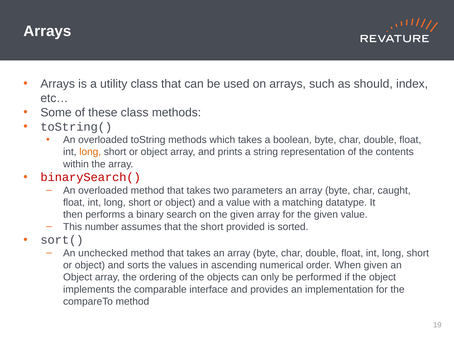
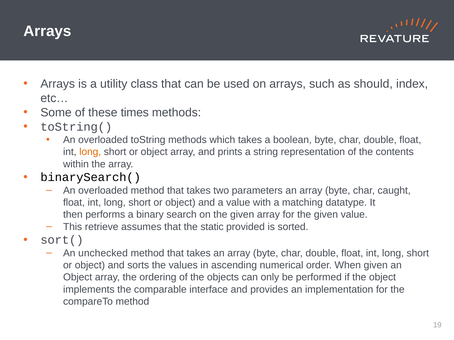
these class: class -> times (135, 113)
binarySearch( colour: red -> black (91, 178)
number: number -> retrieve (102, 227)
the short: short -> static (212, 227)
